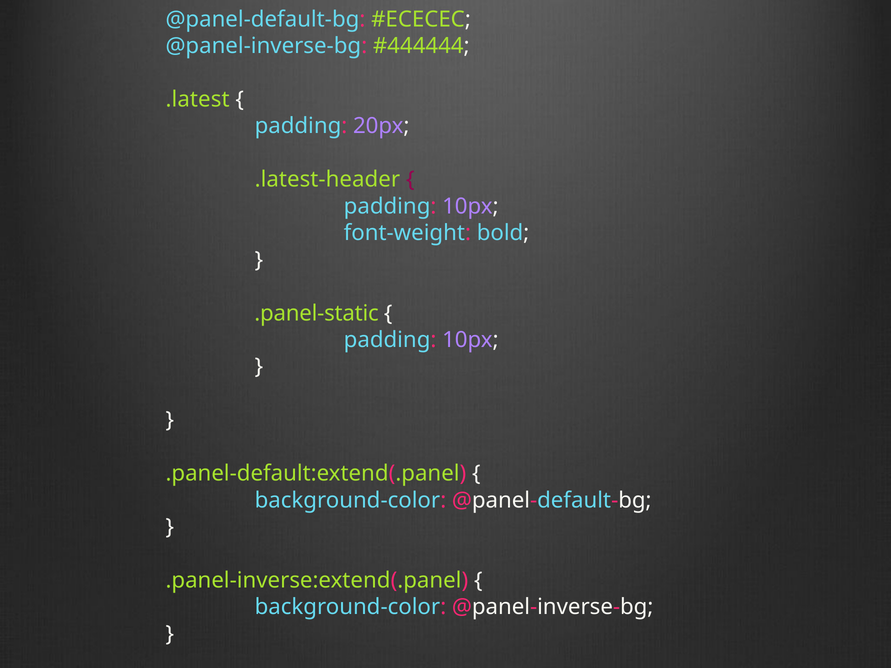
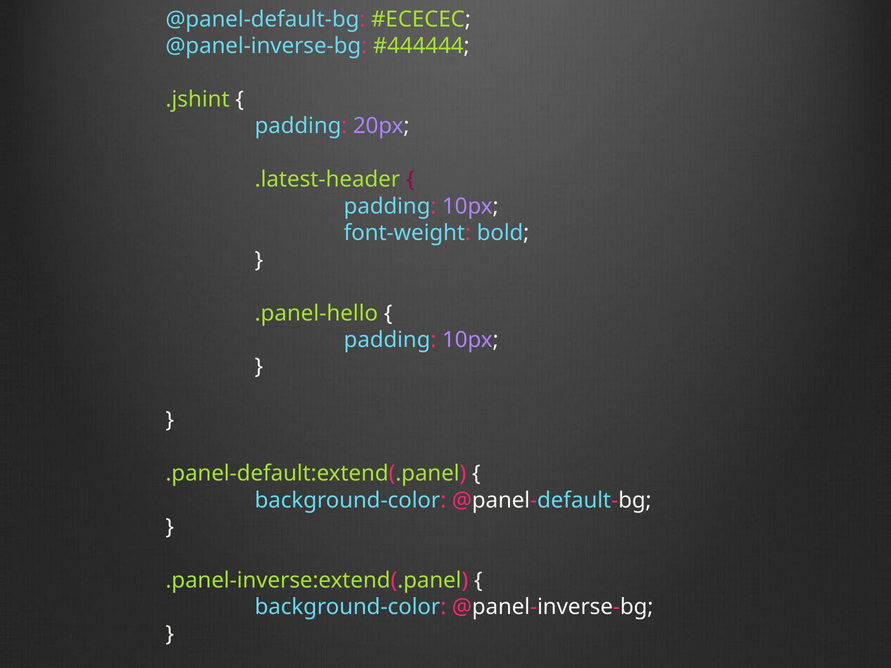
.latest: .latest -> .jshint (198, 99)
.panel-static: .panel-static -> .panel-hello (316, 313)
